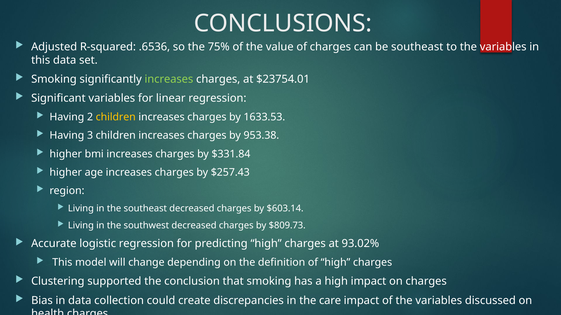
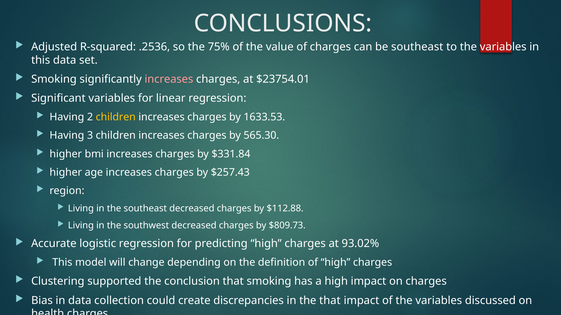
.6536: .6536 -> .2536 (154, 47)
increases colour: light green -> pink (169, 79)
953.38: 953.38 -> 565.30 (261, 136)
$603.14: $603.14 -> $112.88 (285, 209)
the care: care -> that (330, 301)
